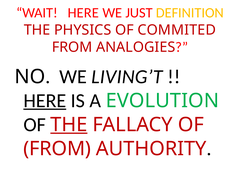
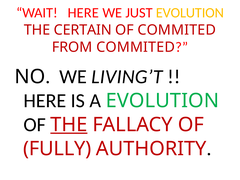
JUST DEFINITION: DEFINITION -> EVOLUTION (190, 13)
PHYSICS: PHYSICS -> CERTAIN (83, 30)
FROM ANALOGIES: ANALOGIES -> COMMITED (136, 47)
HERE underline: present -> none (45, 101)
FROM: FROM -> FULLY (57, 149)
